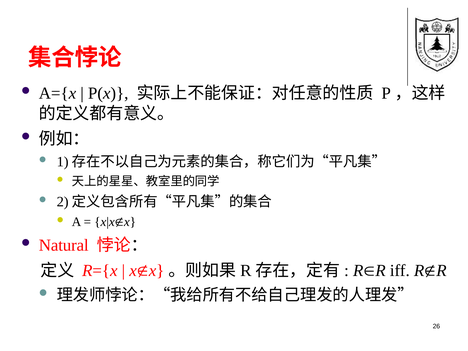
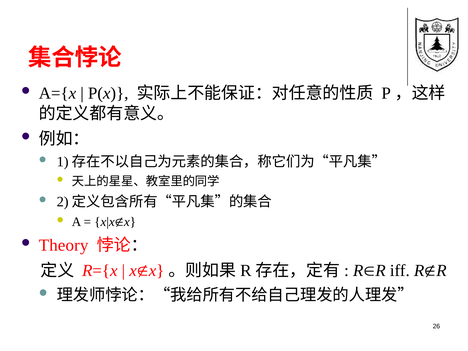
Natural: Natural -> Theory (64, 245)
